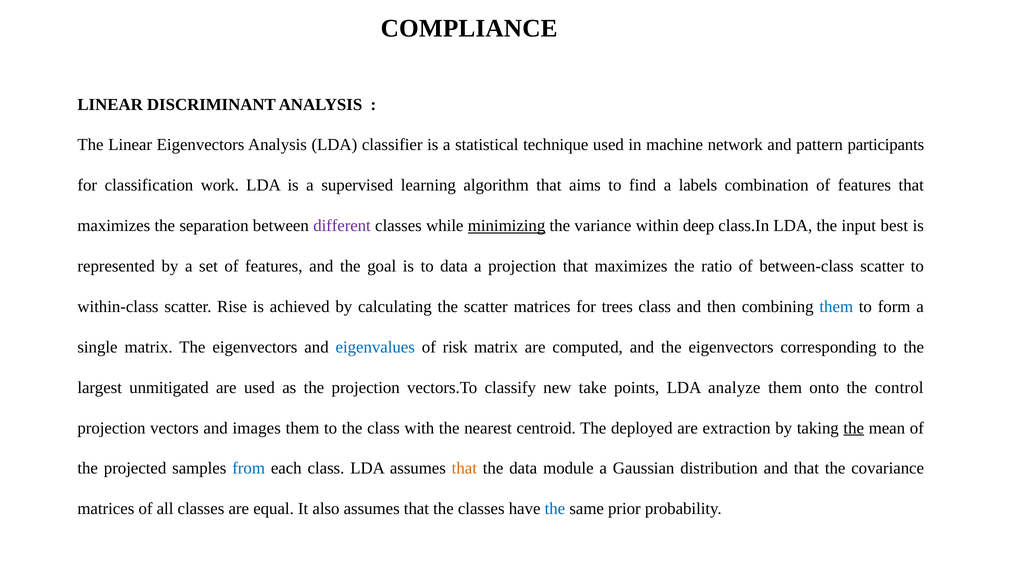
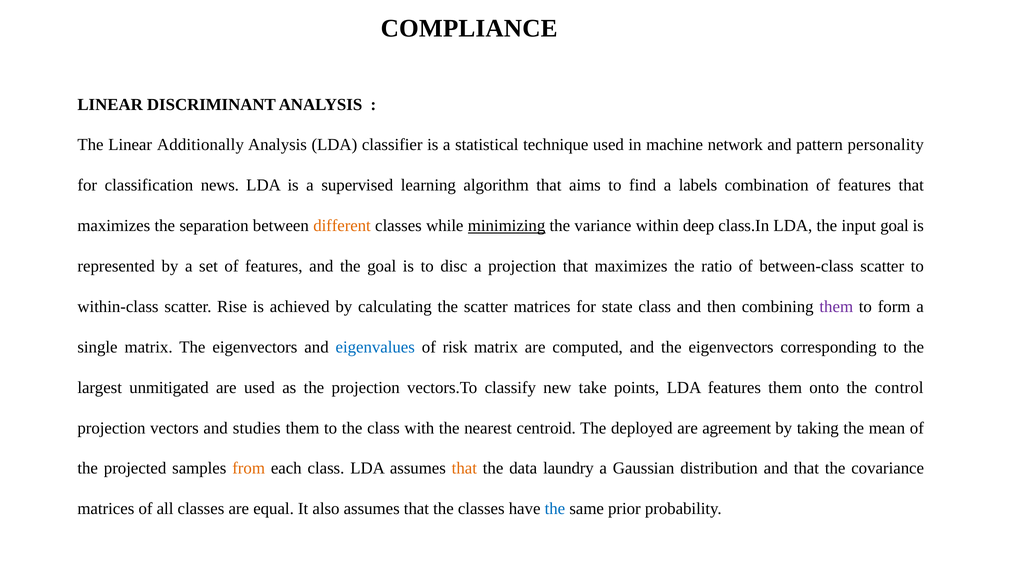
Linear Eigenvectors: Eigenvectors -> Additionally (200, 145)
participants: participants -> personality (886, 145)
work: work -> news (220, 185)
different colour: purple -> orange (342, 226)
input best: best -> goal (894, 226)
to data: data -> disc (454, 266)
trees: trees -> state (617, 307)
them colour: blue -> purple (836, 307)
LDA analyze: analyze -> features (734, 388)
images: images -> studies (257, 428)
extraction: extraction -> agreement (737, 428)
the underline: present -> none (854, 428)
from colour: blue -> orange (249, 469)
module: module -> laundry (568, 469)
